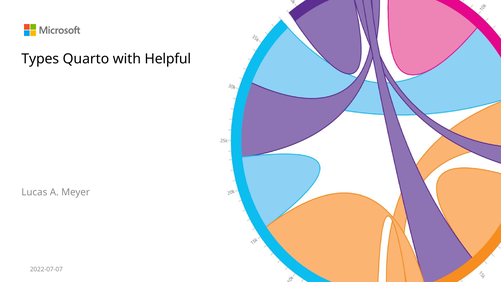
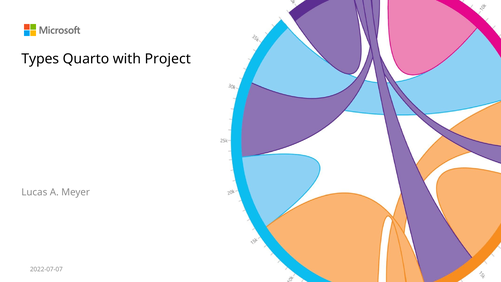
Helpful: Helpful -> Project (168, 59)
